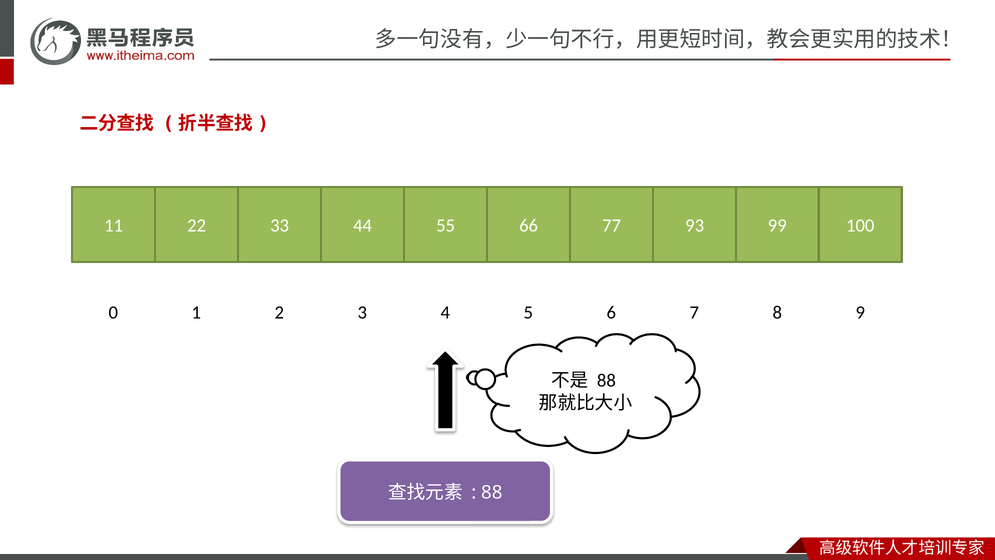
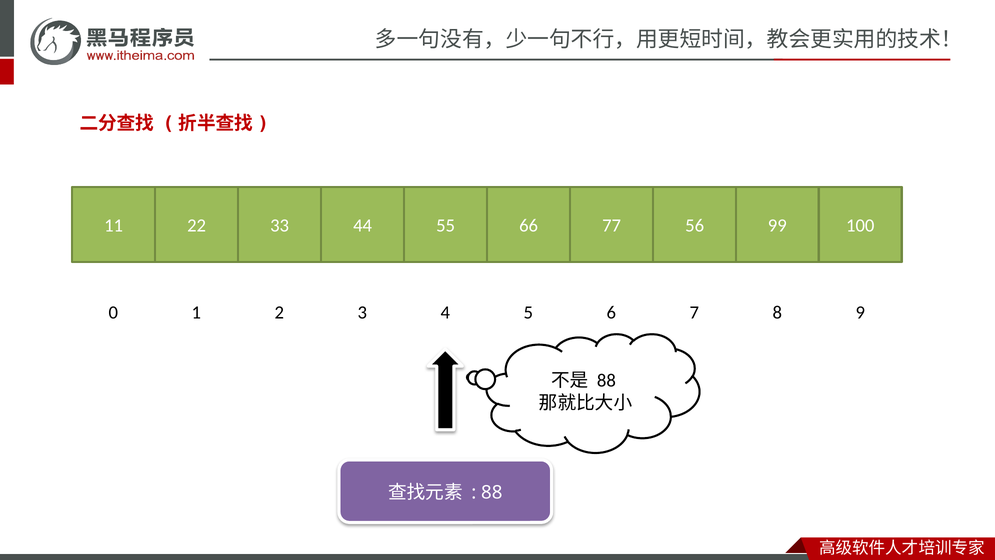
93: 93 -> 56 (695, 226)
